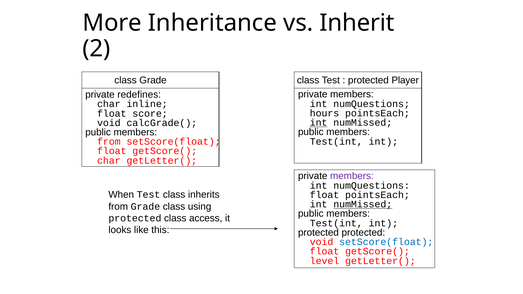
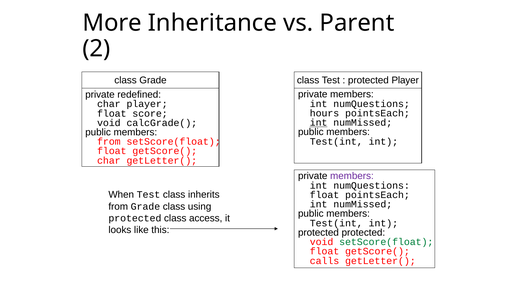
Inherit: Inherit -> Parent (357, 23)
redefines: redefines -> redefined (139, 95)
char inline: inline -> player (147, 104)
numMissed underline: present -> none (363, 204)
setScore(float colour: blue -> green (386, 242)
level: level -> calls (325, 261)
